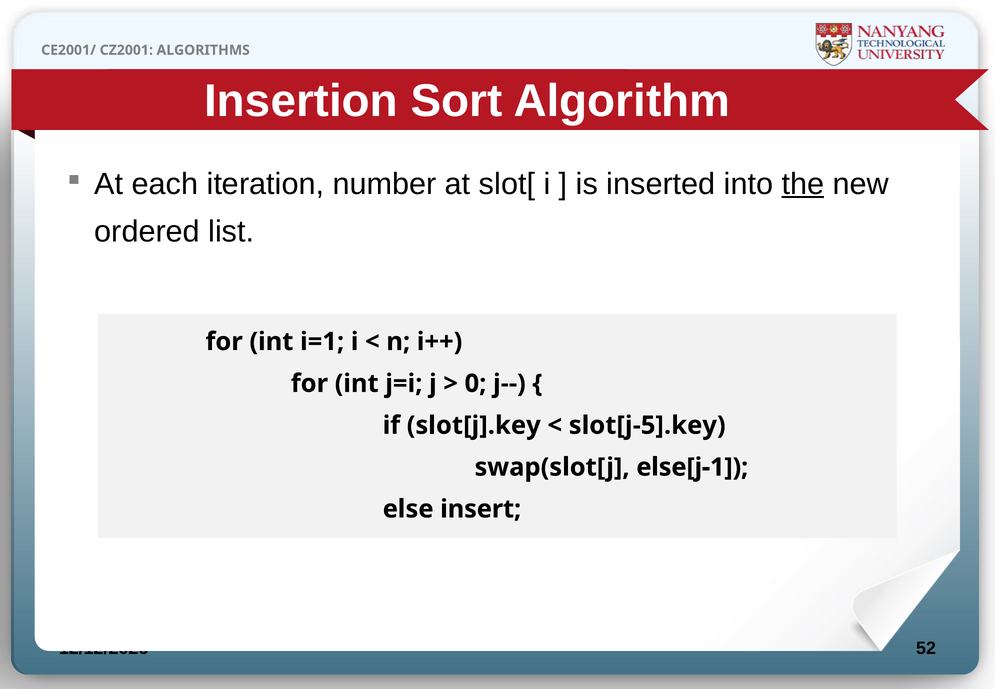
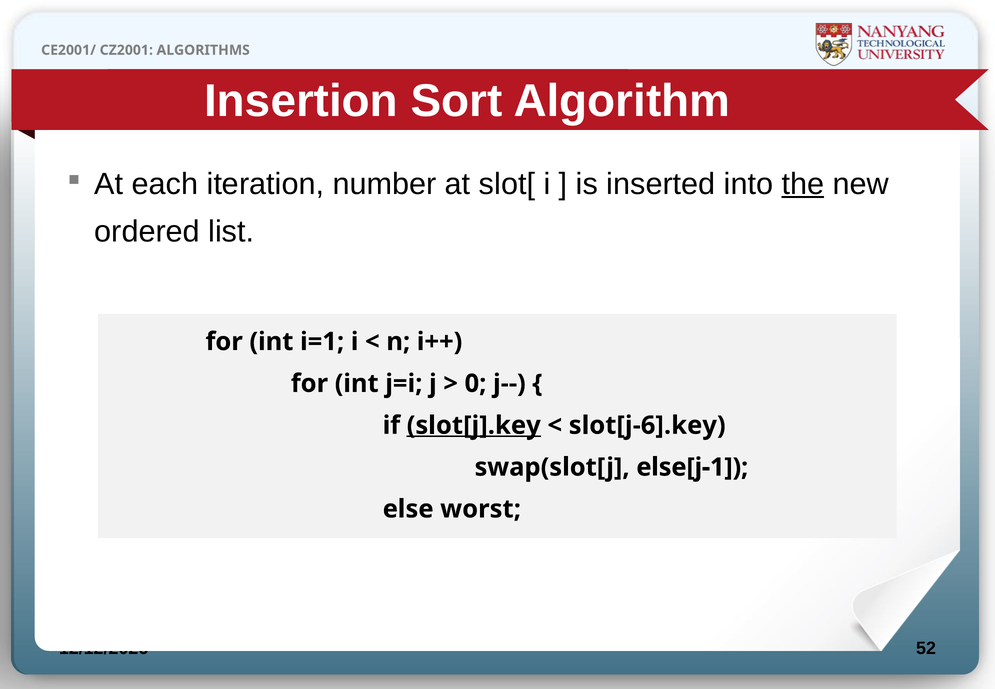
slot[j].key underline: none -> present (474, 425)
slot[j-5].key: slot[j-5].key -> slot[j-6].key (647, 425)
insert: insert -> worst (481, 509)
